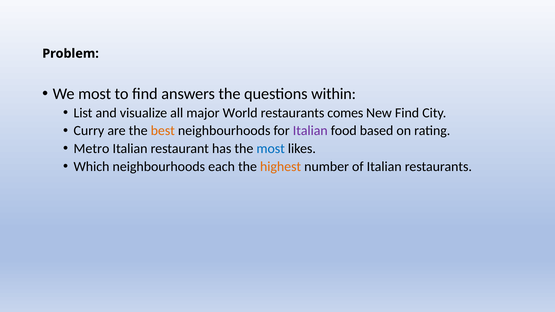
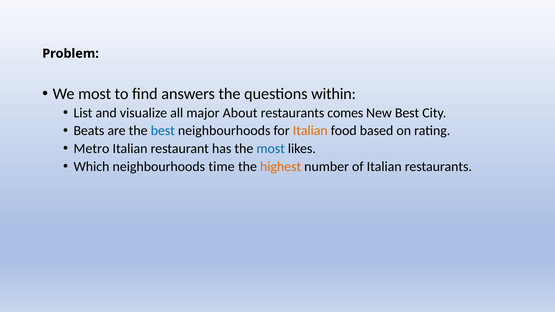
World: World -> About (240, 113)
New Find: Find -> Best (407, 113)
Curry: Curry -> Beats (89, 131)
best colour: orange -> blue (163, 131)
Italian colour: purple -> orange (310, 131)
each: each -> time (222, 167)
